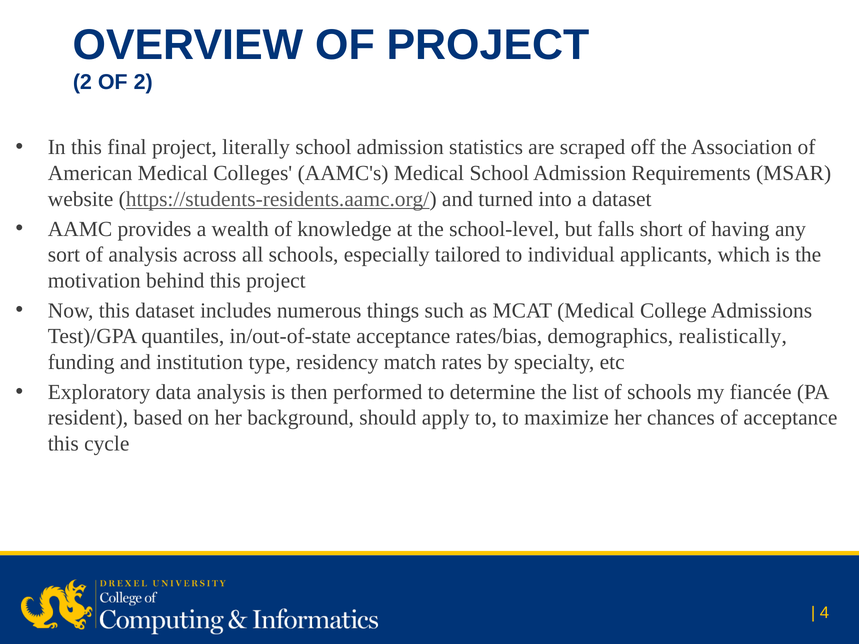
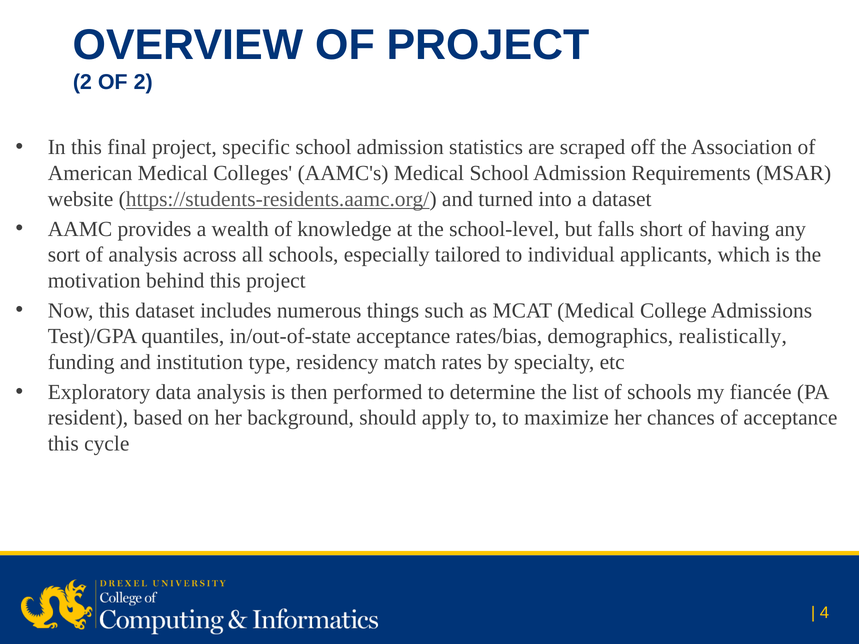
literally: literally -> specific (256, 147)
